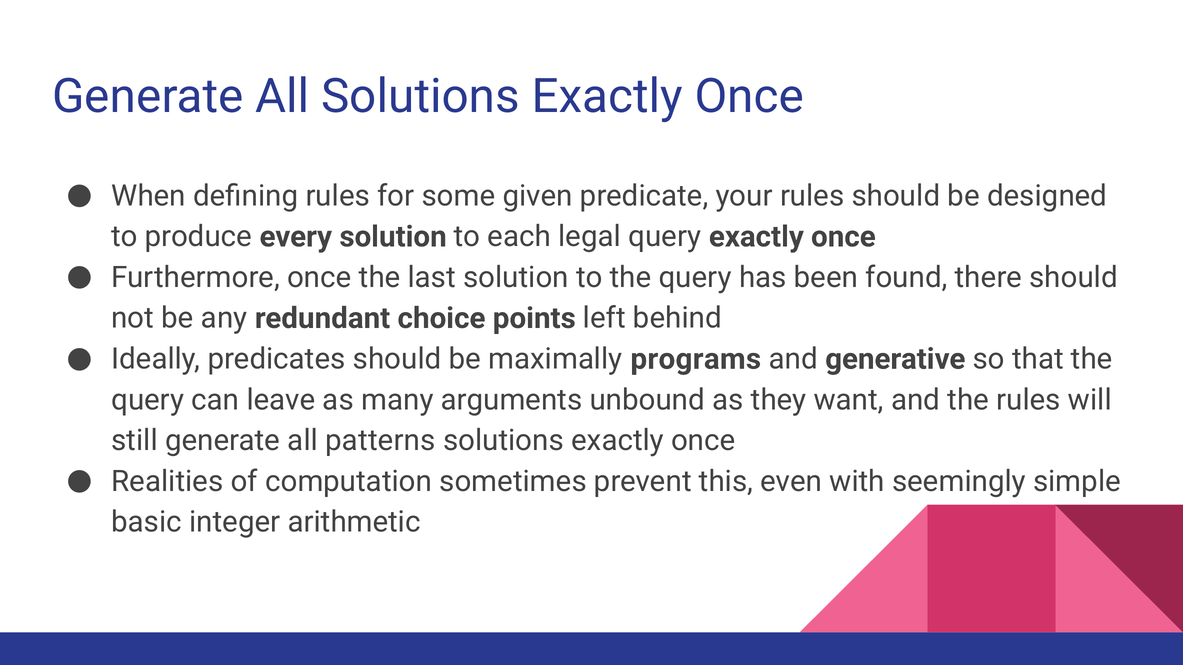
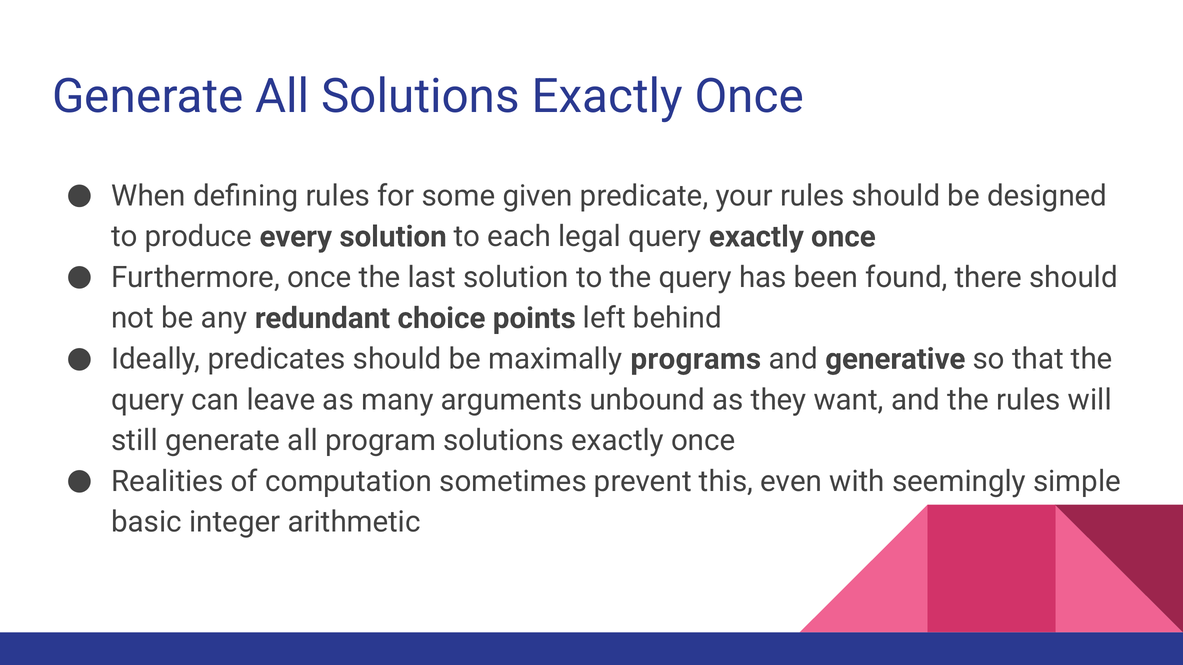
patterns: patterns -> program (381, 441)
